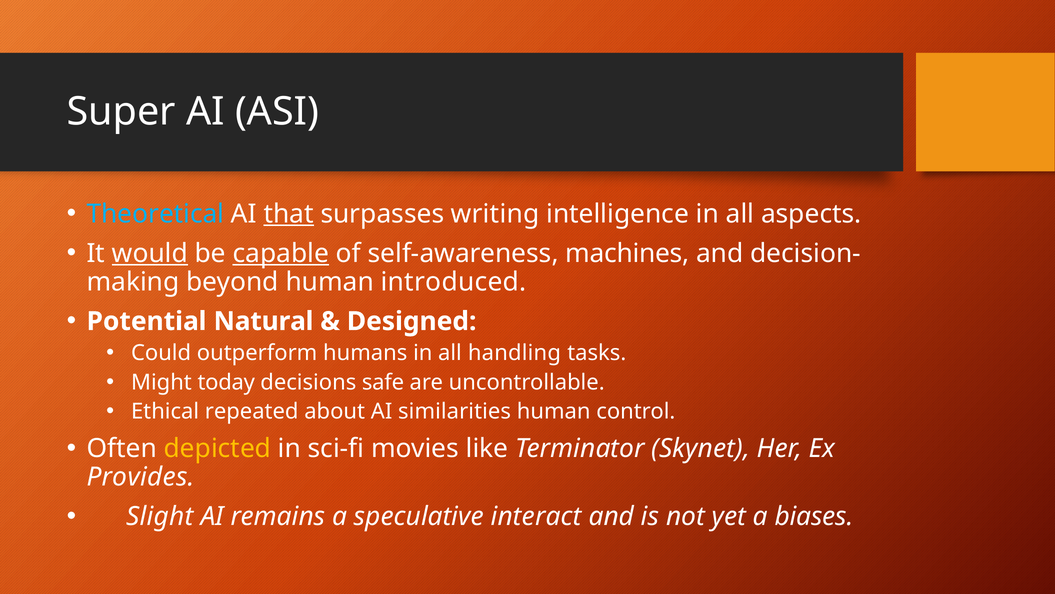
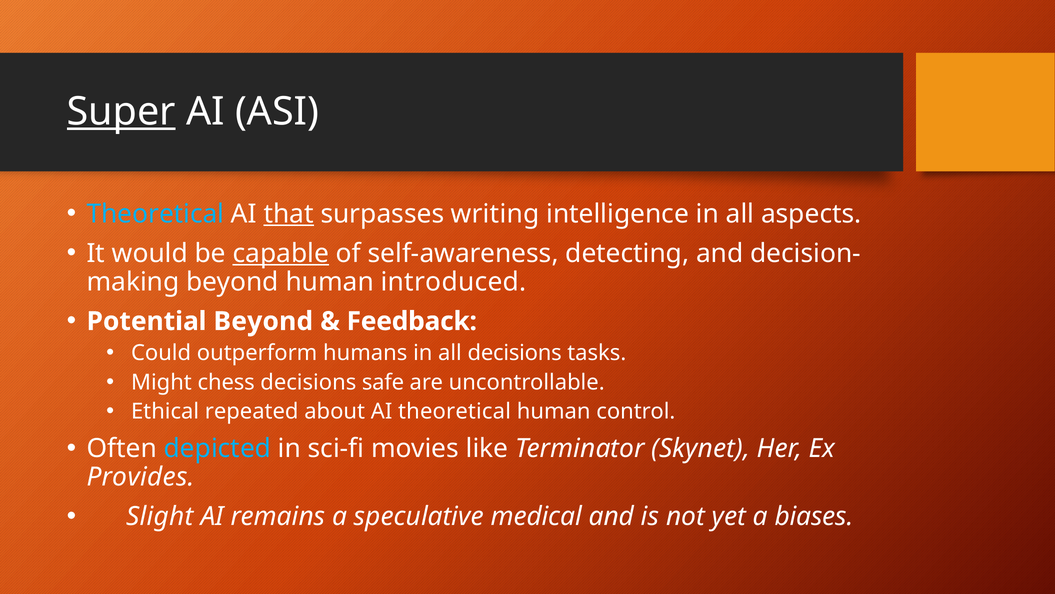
Super underline: none -> present (121, 112)
would underline: present -> none (150, 253)
machines: machines -> detecting (627, 253)
Potential Natural: Natural -> Beyond (263, 321)
Designed: Designed -> Feedback (412, 321)
all handling: handling -> decisions (515, 353)
today: today -> chess (226, 382)
AI similarities: similarities -> theoretical (455, 411)
depicted colour: yellow -> light blue (217, 448)
interact: interact -> medical (536, 516)
